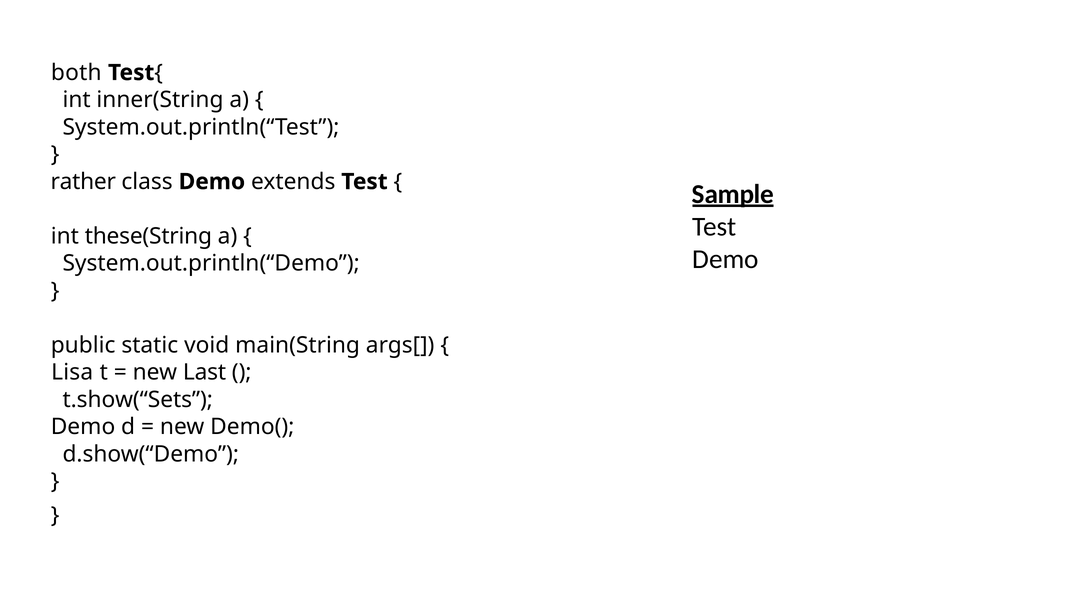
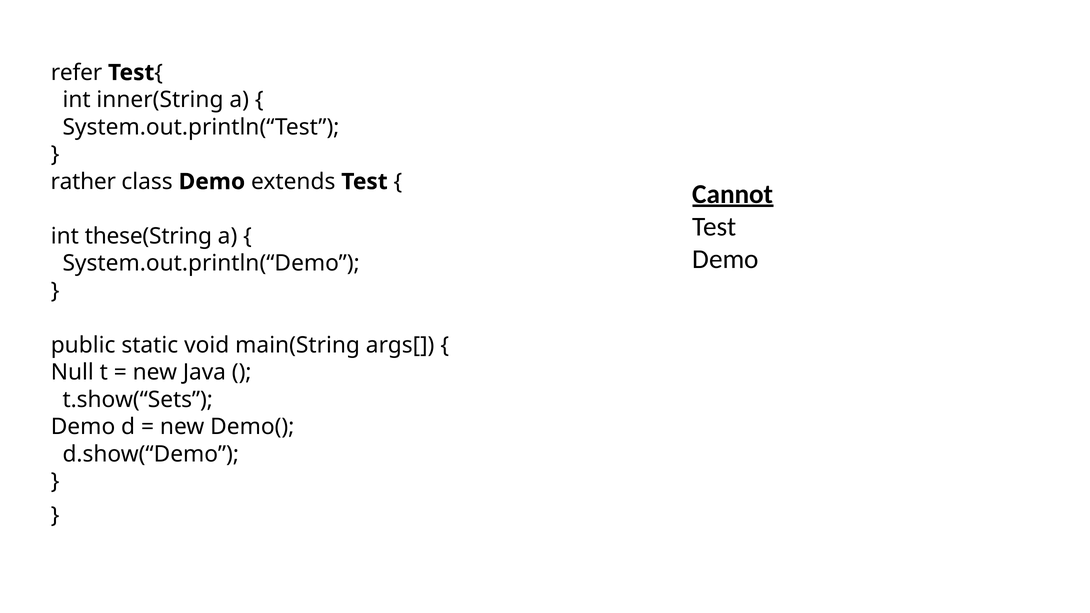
both: both -> refer (77, 73)
Sample: Sample -> Cannot (733, 194)
Lisa: Lisa -> Null (72, 373)
Last: Last -> Java (204, 373)
